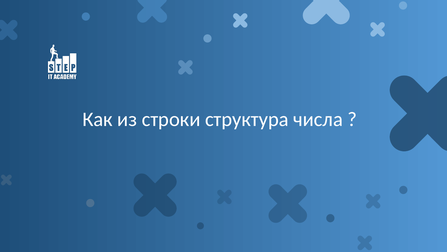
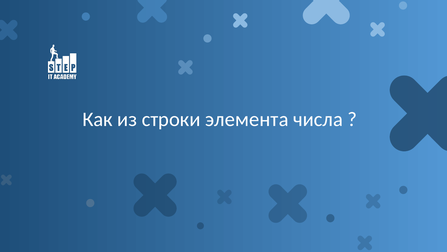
структура: структура -> элемента (247, 119)
